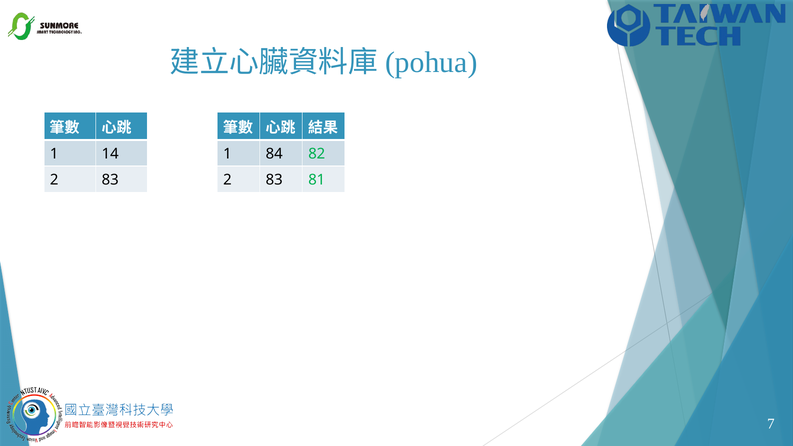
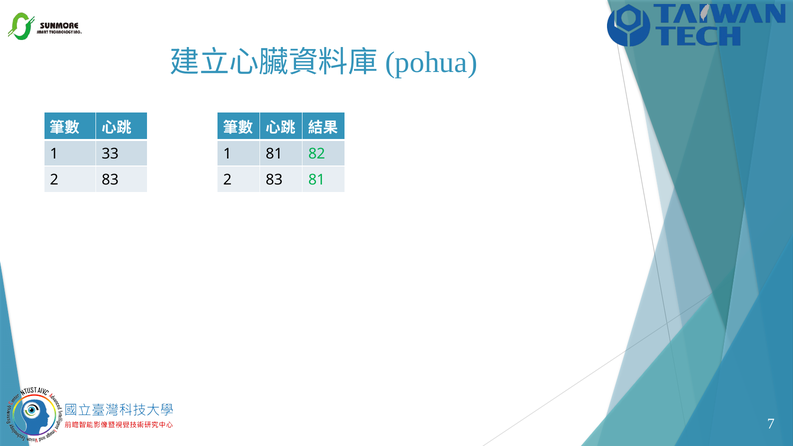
14: 14 -> 33 (110, 154)
1 84: 84 -> 81 (274, 154)
